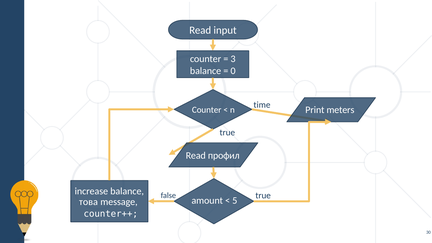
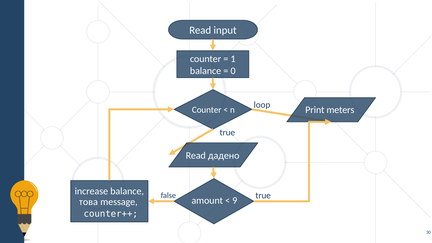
3: 3 -> 1 (233, 59)
time: time -> loop (262, 105)
профил: профил -> дадено (224, 156)
5: 5 -> 9 (235, 201)
